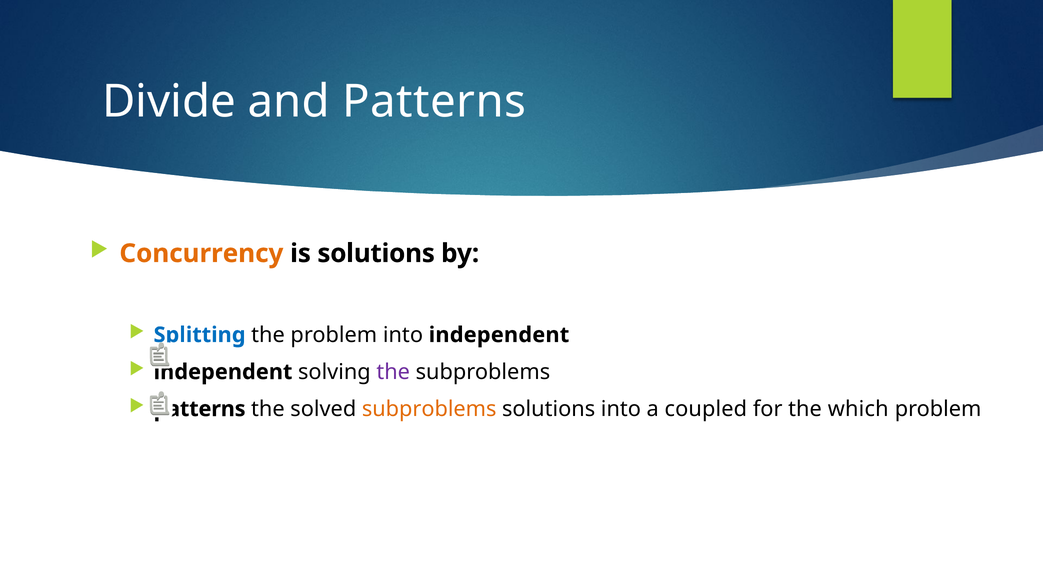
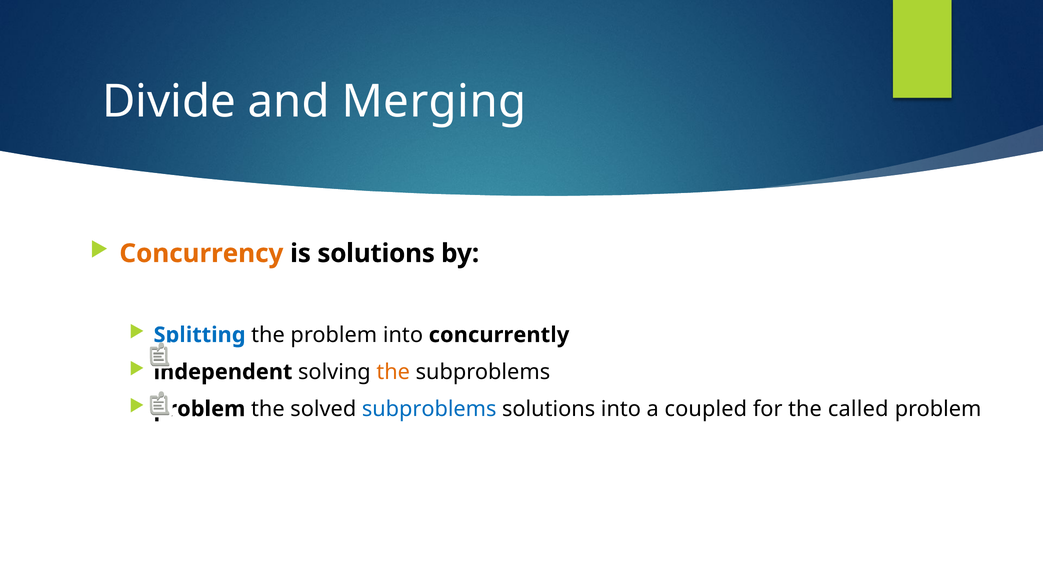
and Patterns: Patterns -> Merging (434, 102)
into independent: independent -> concurrently (499, 335)
the colour: purple -> orange (393, 372)
patterns: patterns -> problem (199, 409)
subproblems colour: orange -> blue (429, 409)
which: which -> called (858, 409)
